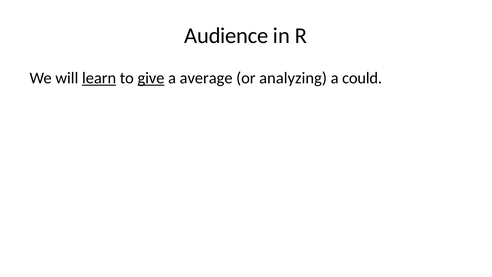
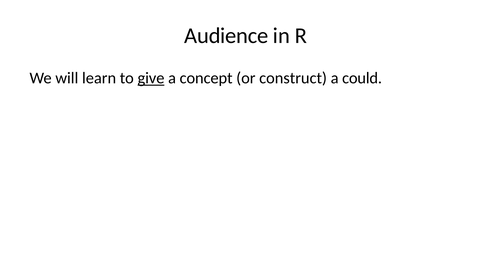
learn underline: present -> none (99, 78)
average: average -> concept (206, 78)
analyzing: analyzing -> construct (293, 78)
